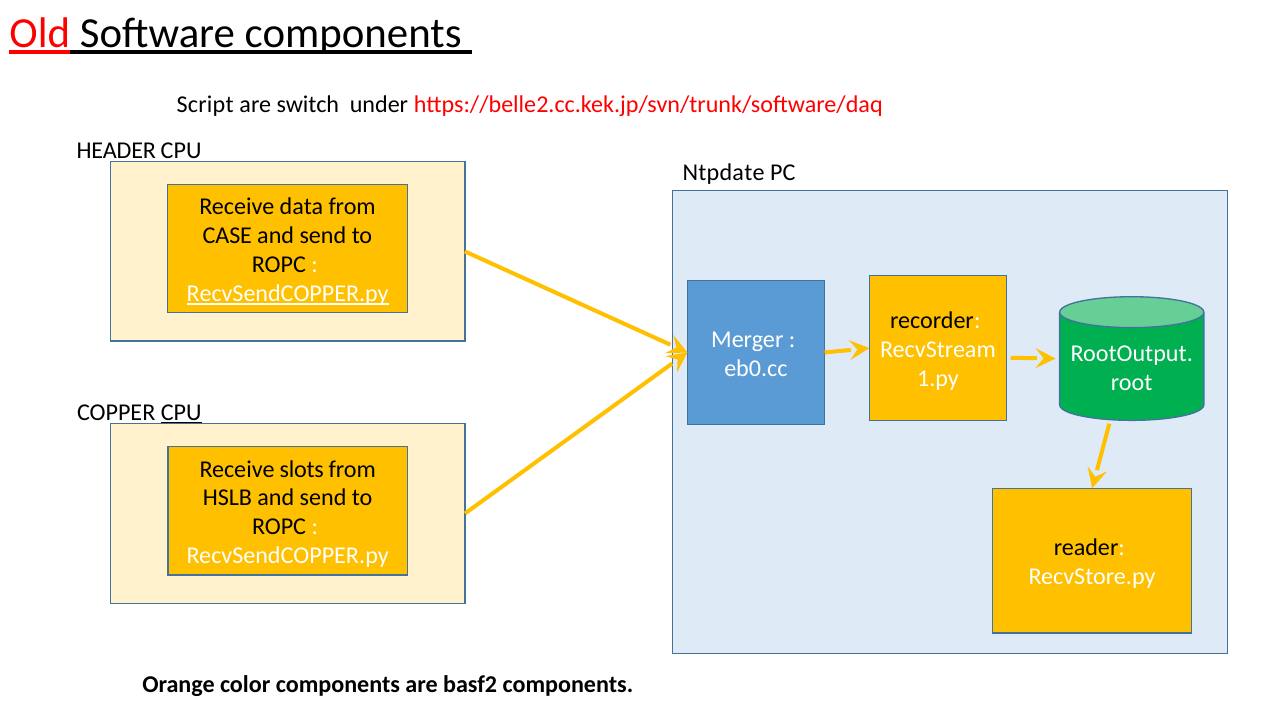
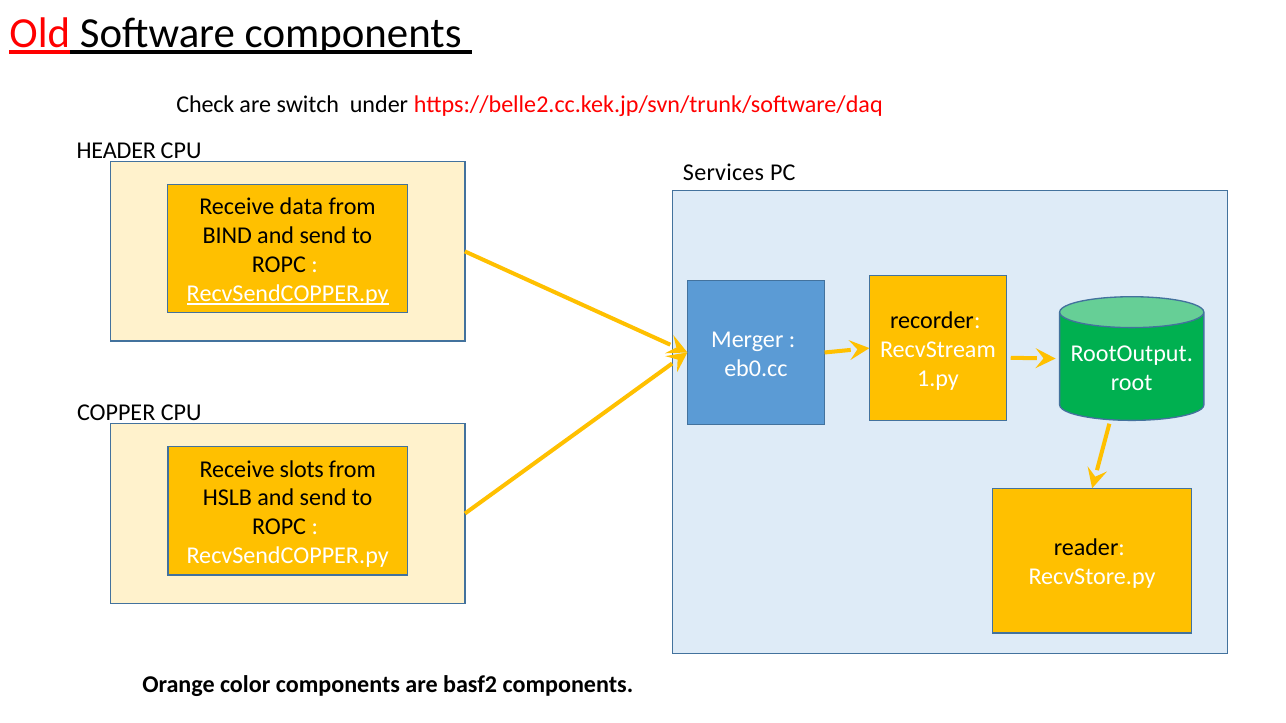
Script: Script -> Check (205, 104)
Ntpdate: Ntpdate -> Services (724, 172)
CASE: CASE -> BIND (227, 236)
CPU underline: present -> none (181, 413)
